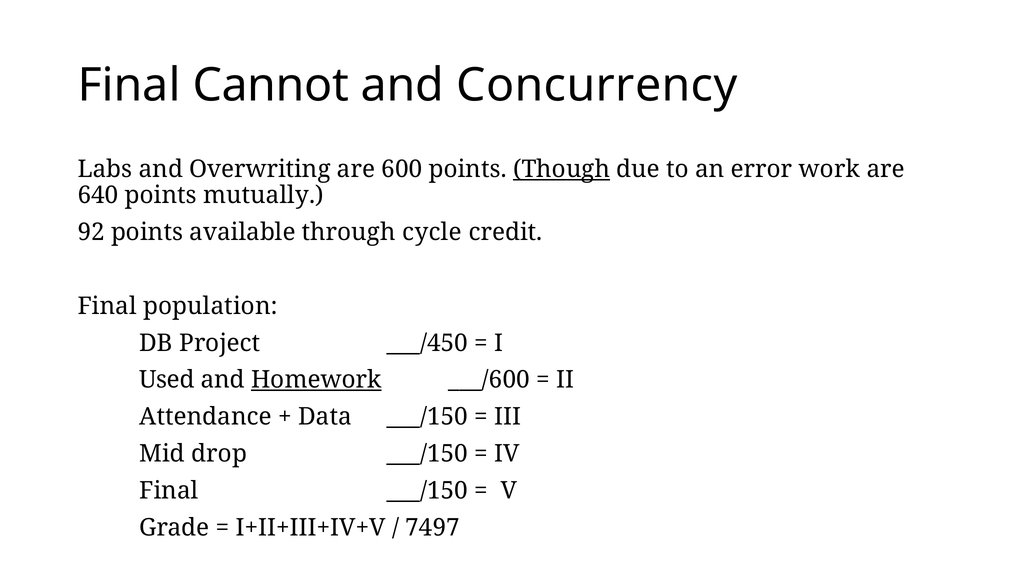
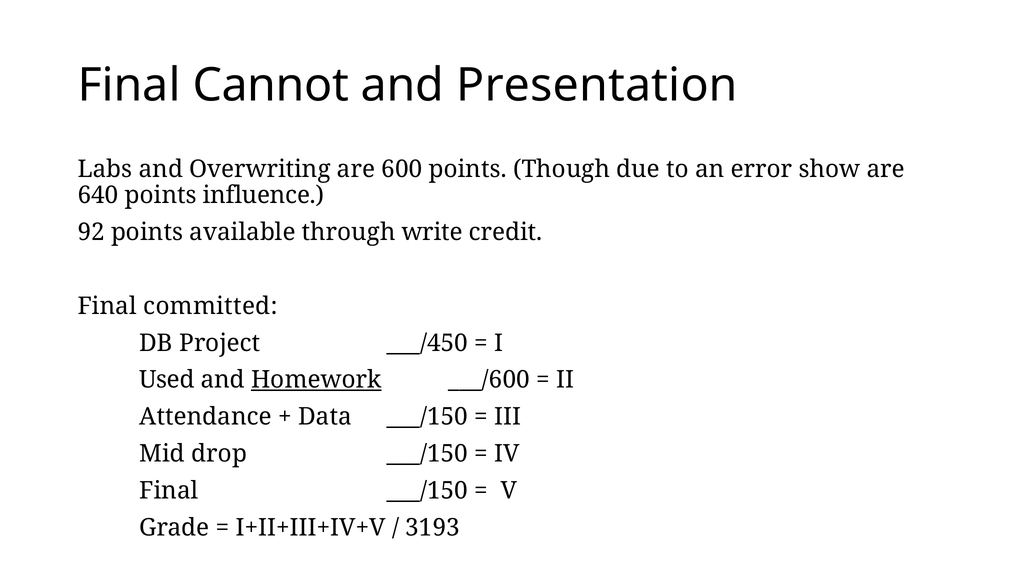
Concurrency: Concurrency -> Presentation (597, 85)
Though underline: present -> none (562, 169)
work: work -> show (829, 169)
mutually: mutually -> influence (264, 195)
cycle: cycle -> write (432, 232)
population: population -> committed (210, 306)
7497: 7497 -> 3193 (433, 528)
